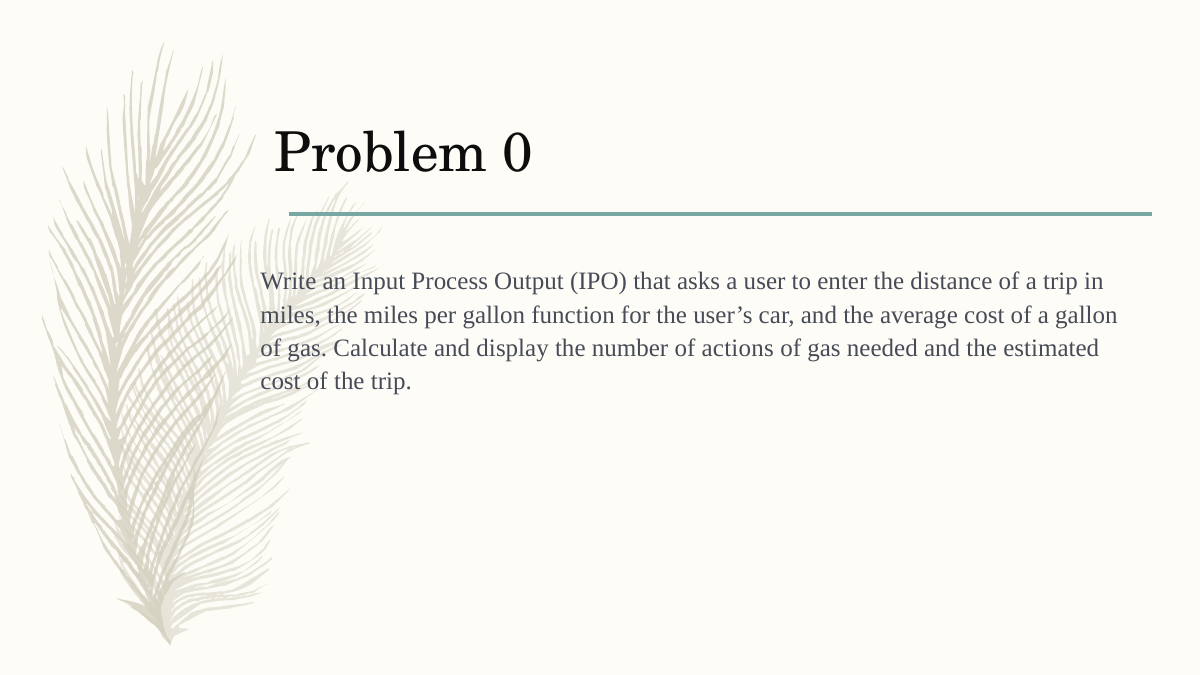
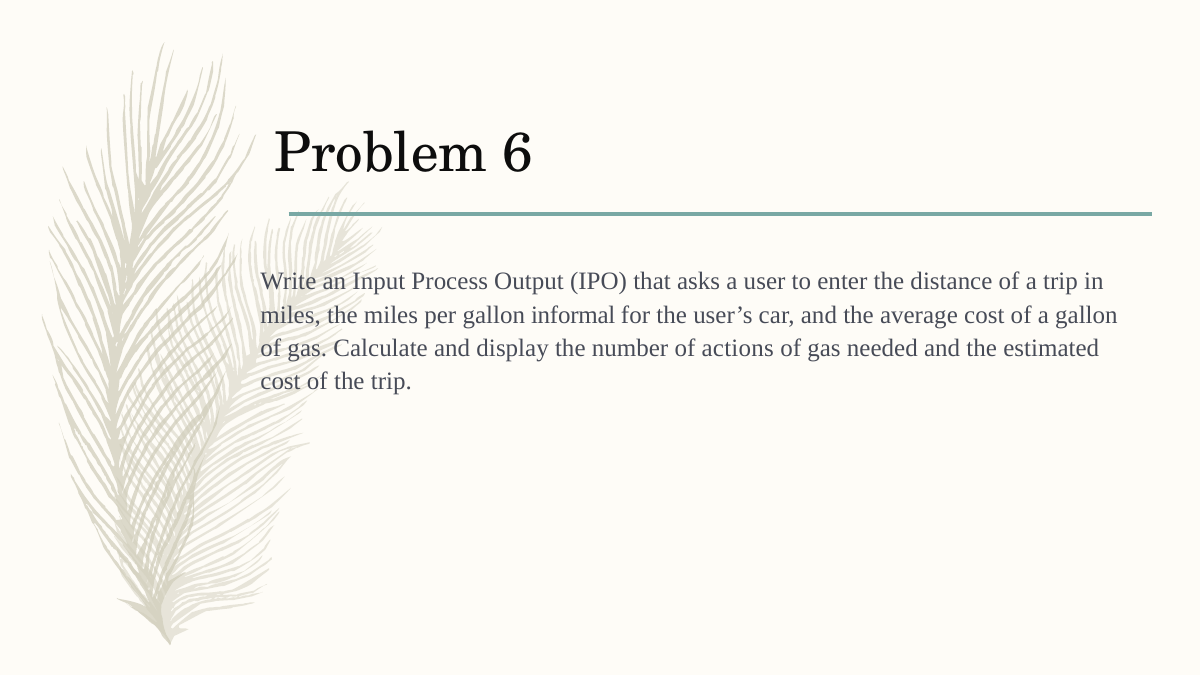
0: 0 -> 6 (518, 154)
function: function -> informal (573, 315)
